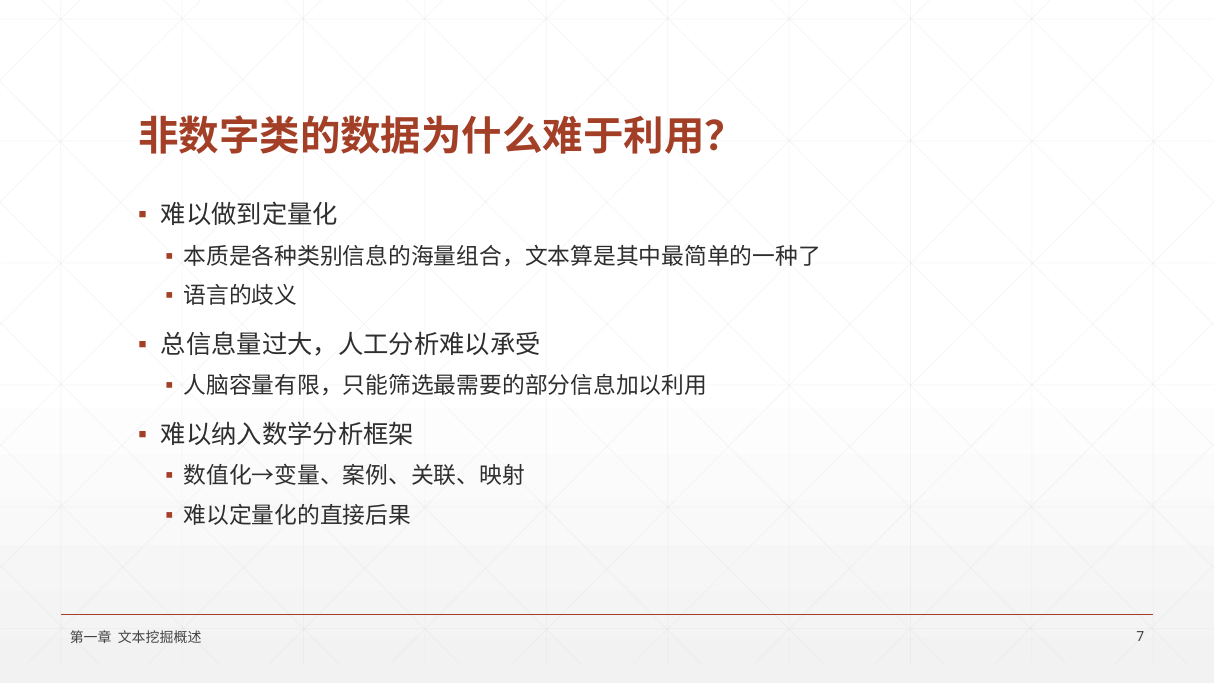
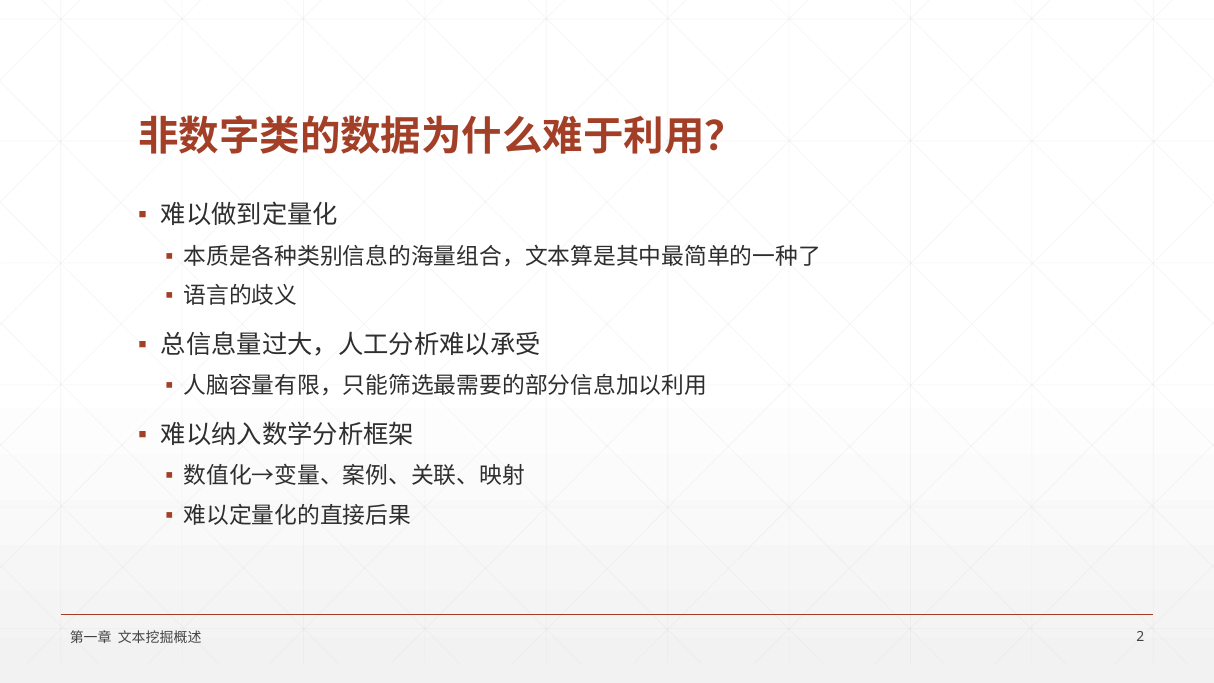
7: 7 -> 2 (1140, 637)
